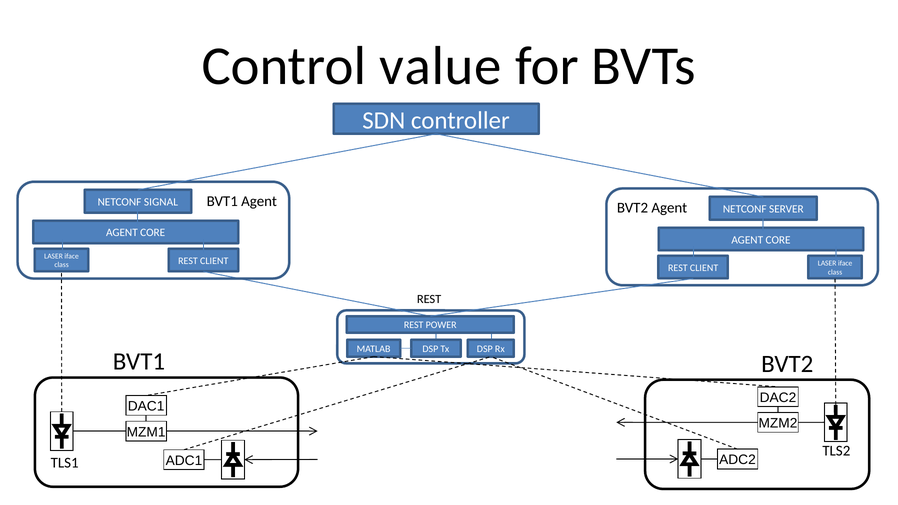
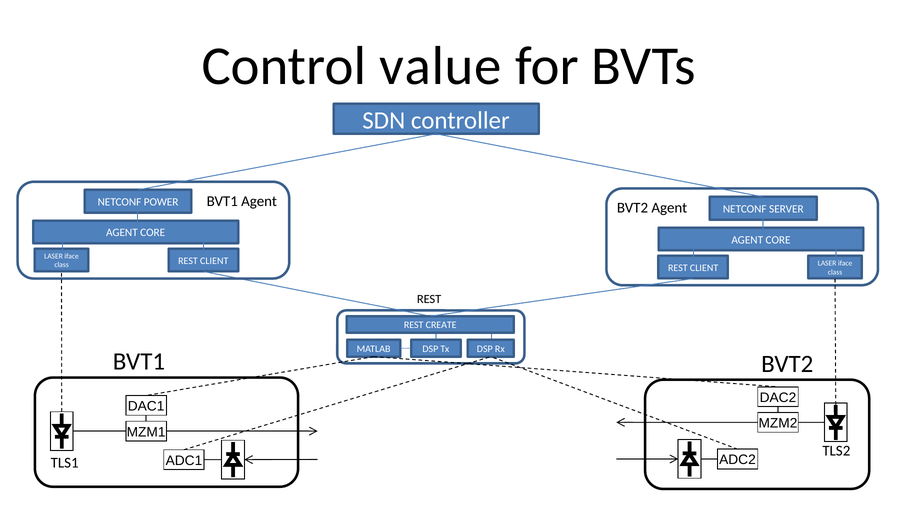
SIGNAL: SIGNAL -> POWER (161, 202)
POWER: POWER -> CREATE (441, 325)
